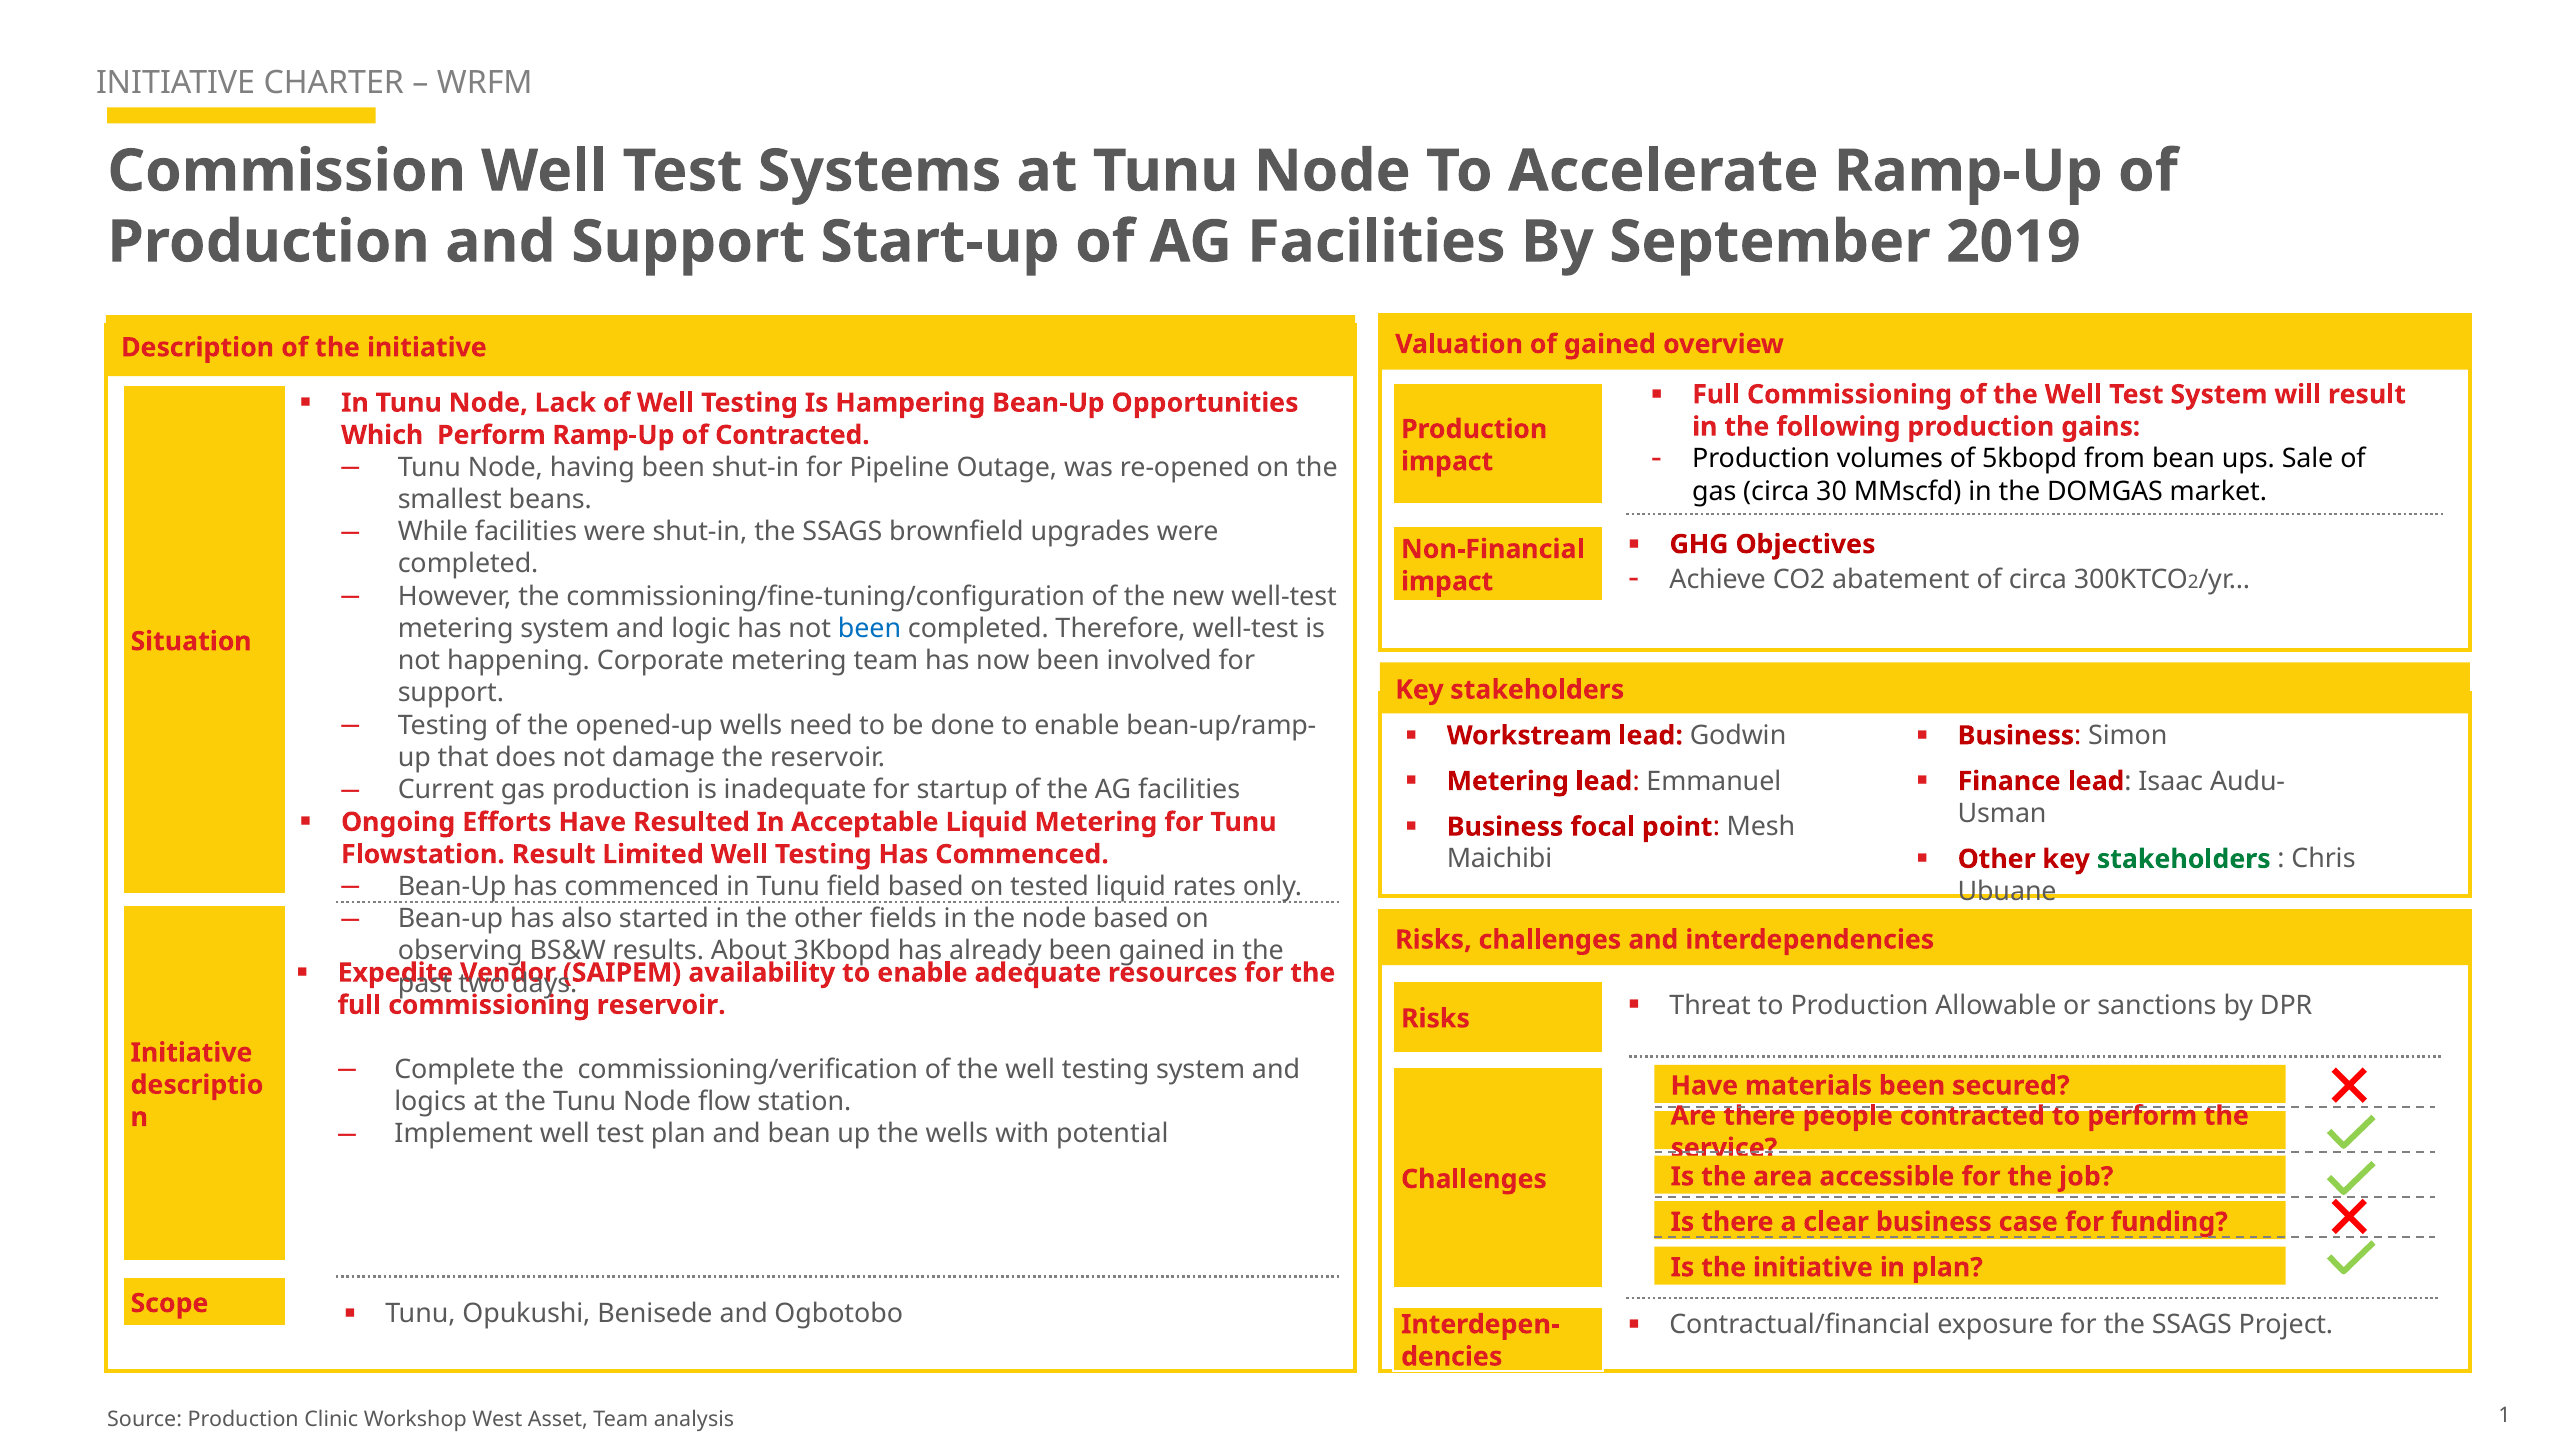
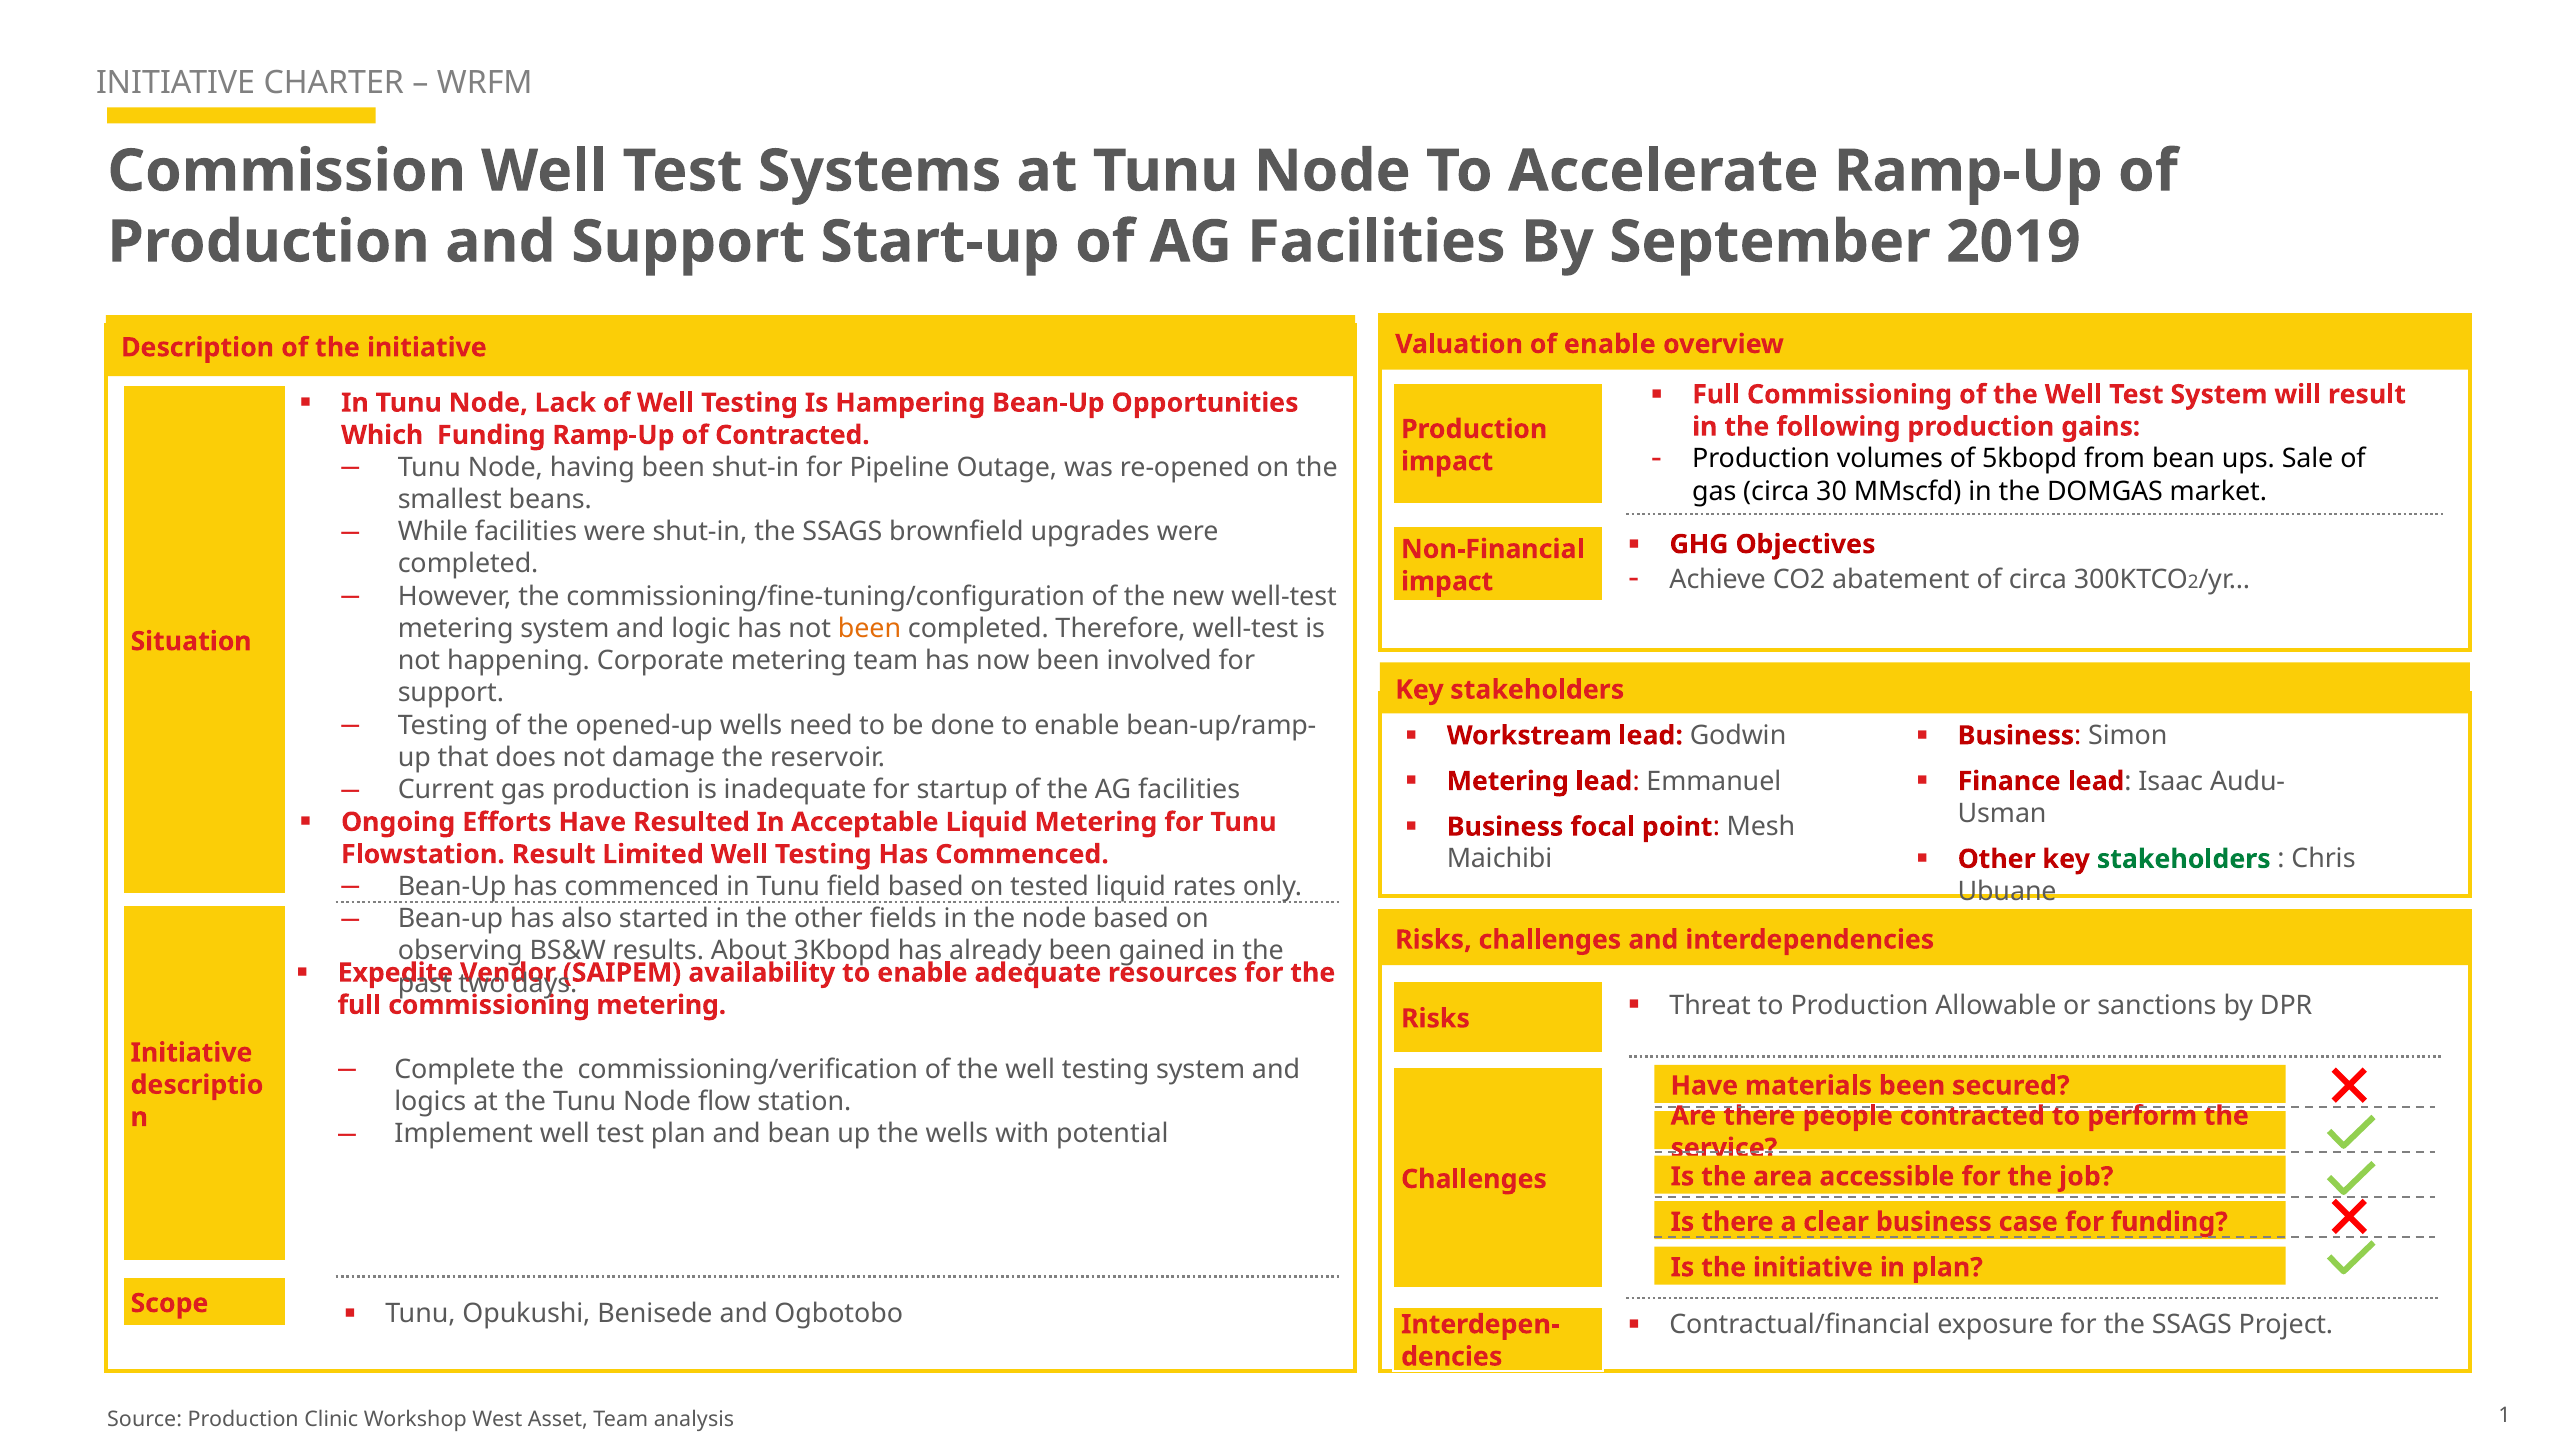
of gained: gained -> enable (1610, 344)
Which Perform: Perform -> Funding (491, 435)
been colour: blue -> orange (869, 629)
commissioning reservoir: reservoir -> metering (661, 1005)
